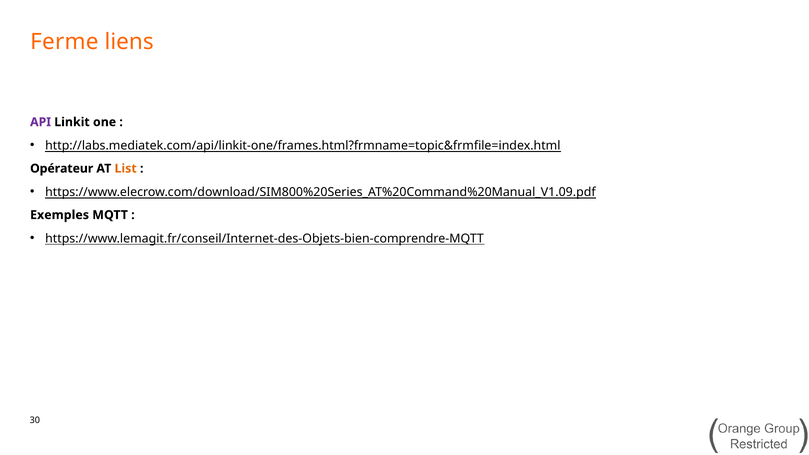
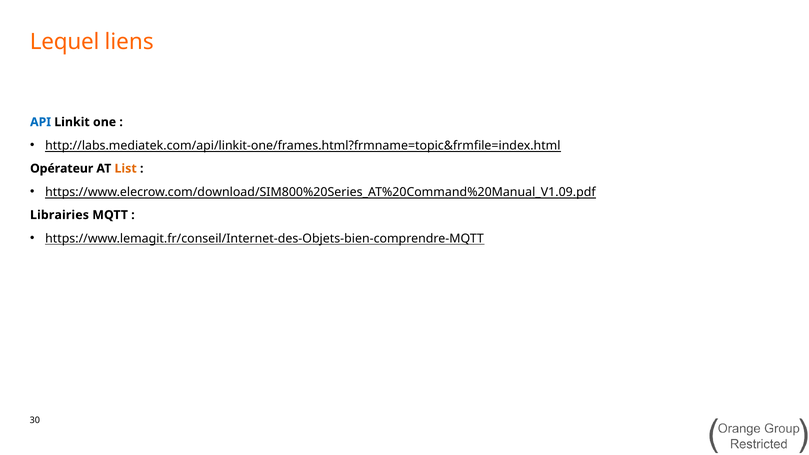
Ferme: Ferme -> Lequel (65, 42)
API colour: purple -> blue (41, 122)
Exemples: Exemples -> Librairies (59, 215)
